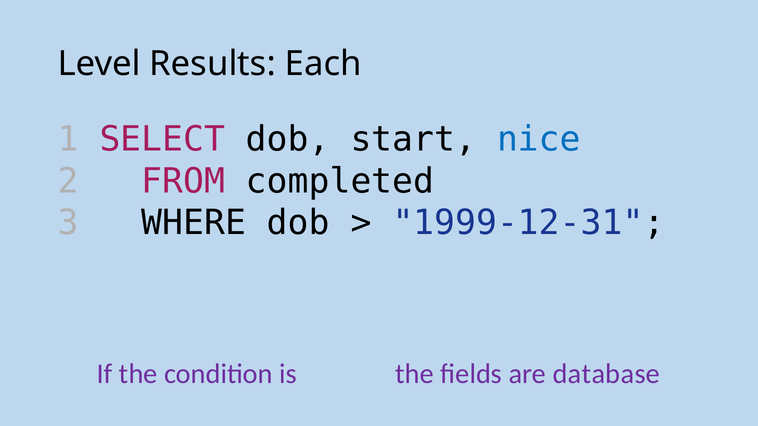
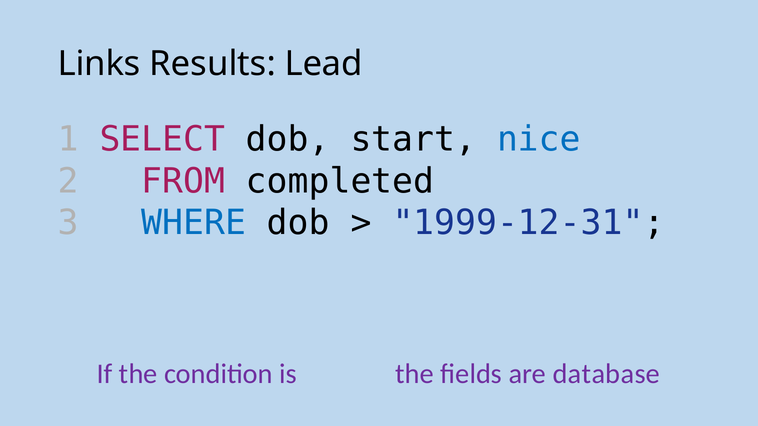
Level: Level -> Links (99, 64)
Each: Each -> Lead (324, 64)
WHERE colour: black -> blue (194, 223)
